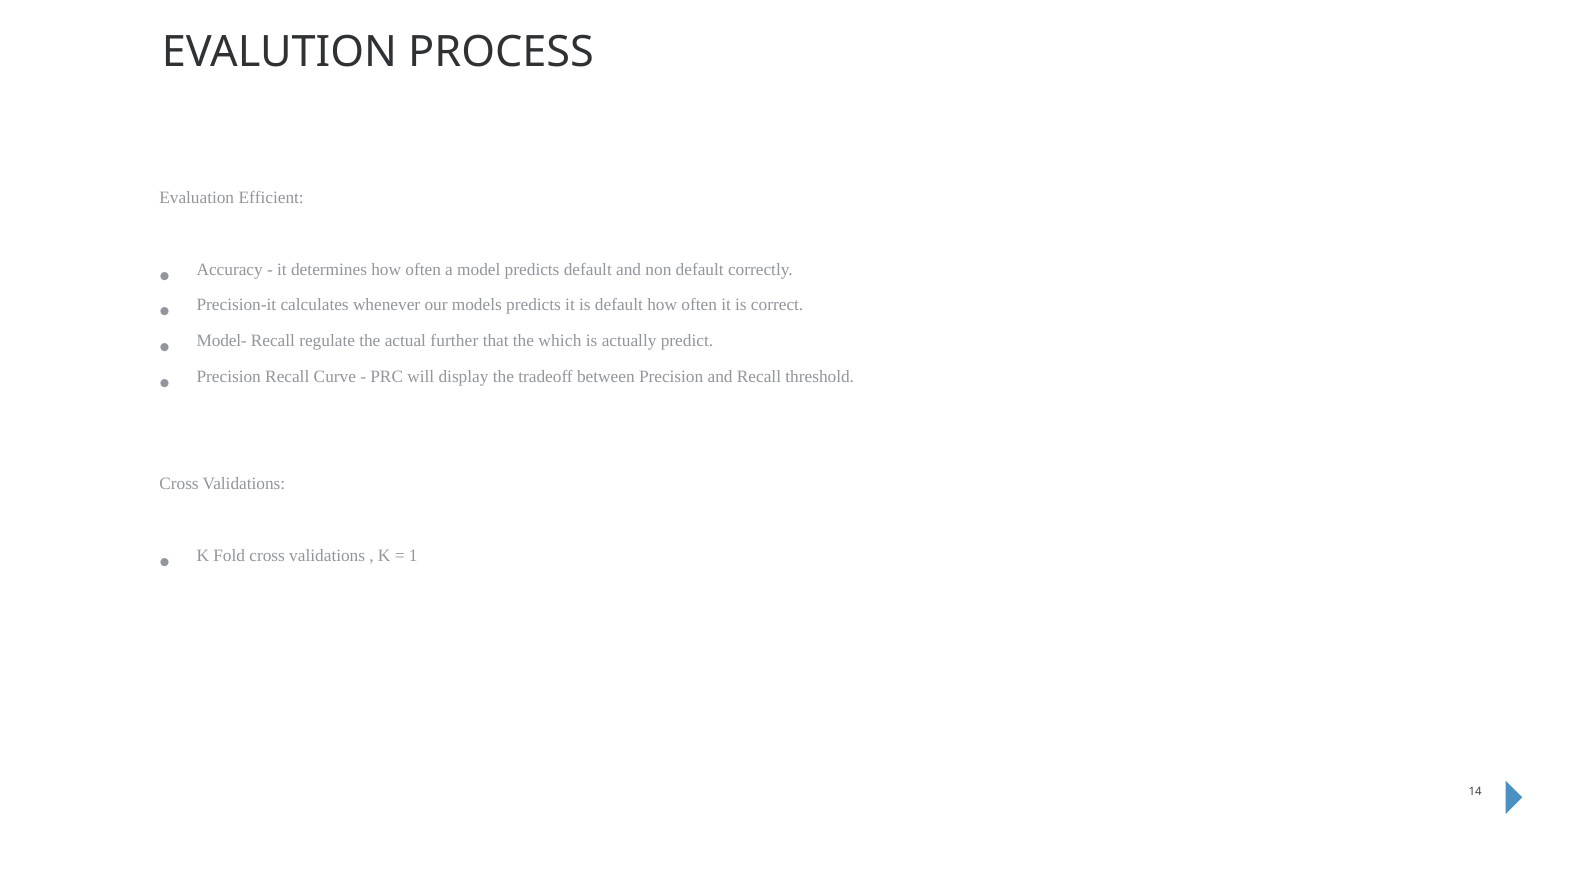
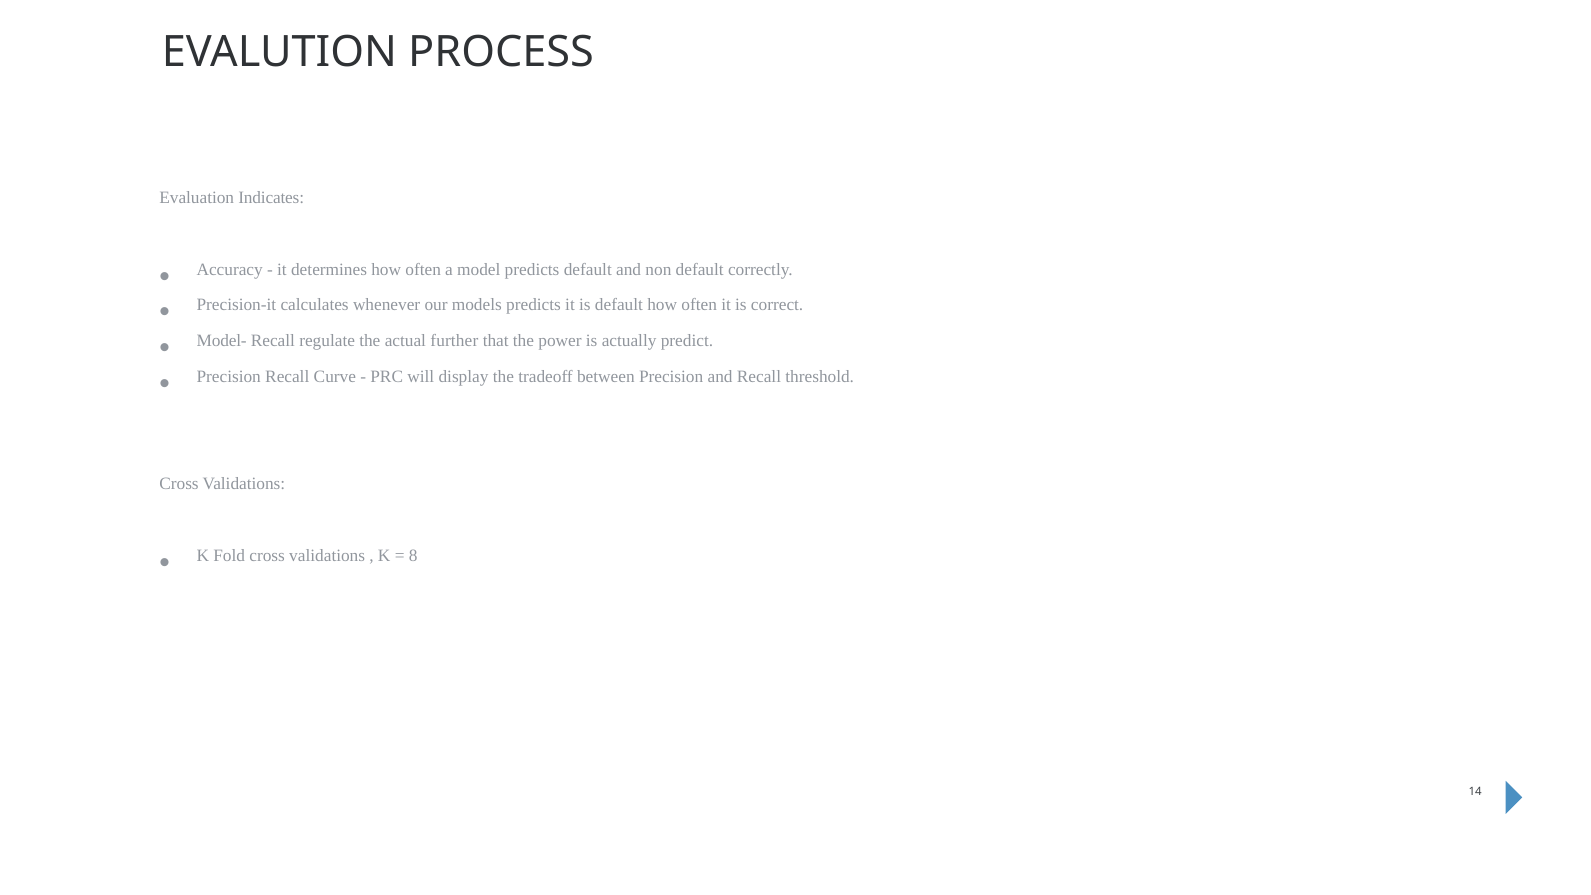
Efficient: Efficient -> Indicates (271, 198)
which: which -> power (560, 341)
1: 1 -> 8 (413, 556)
